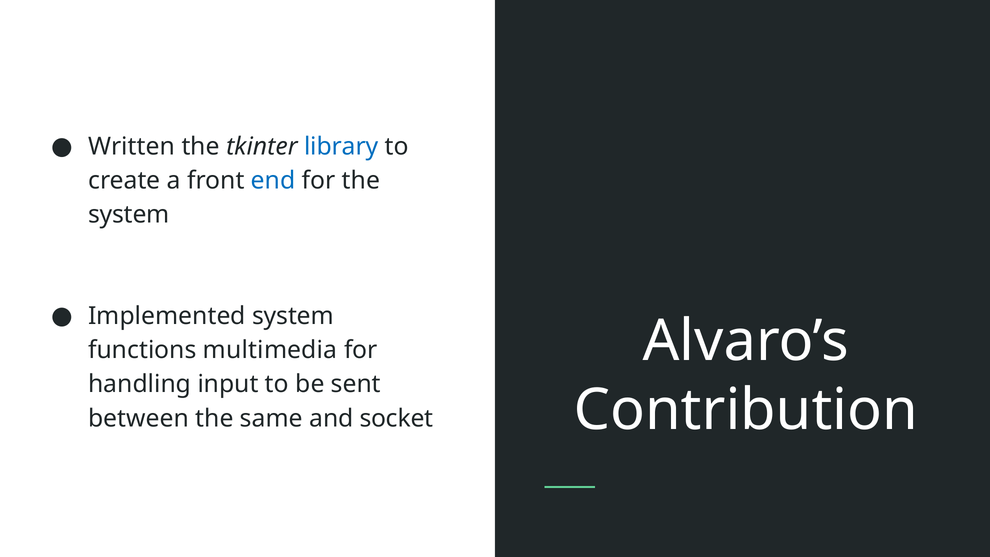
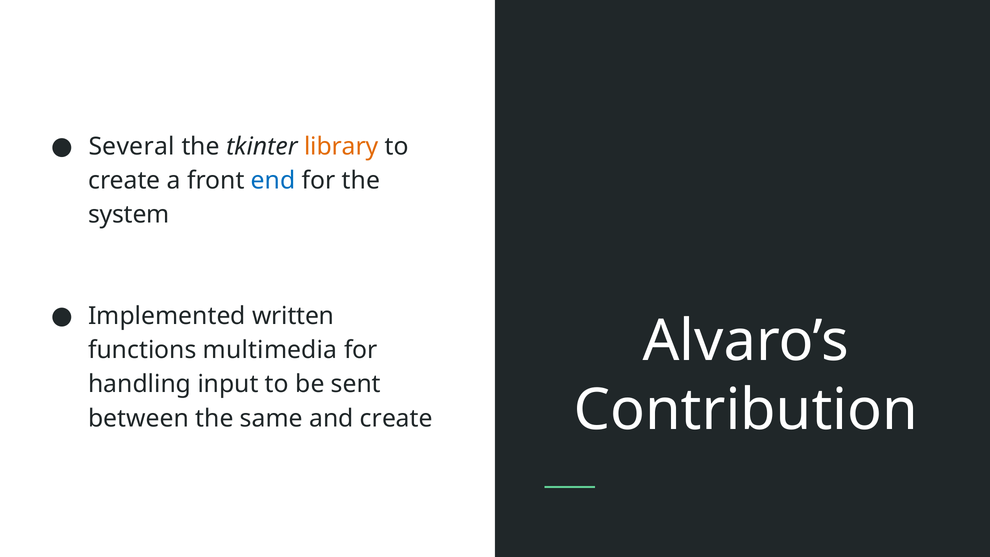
Written: Written -> Several (132, 146)
library colour: blue -> orange (341, 146)
Implemented system: system -> written (293, 316)
and socket: socket -> create (396, 418)
